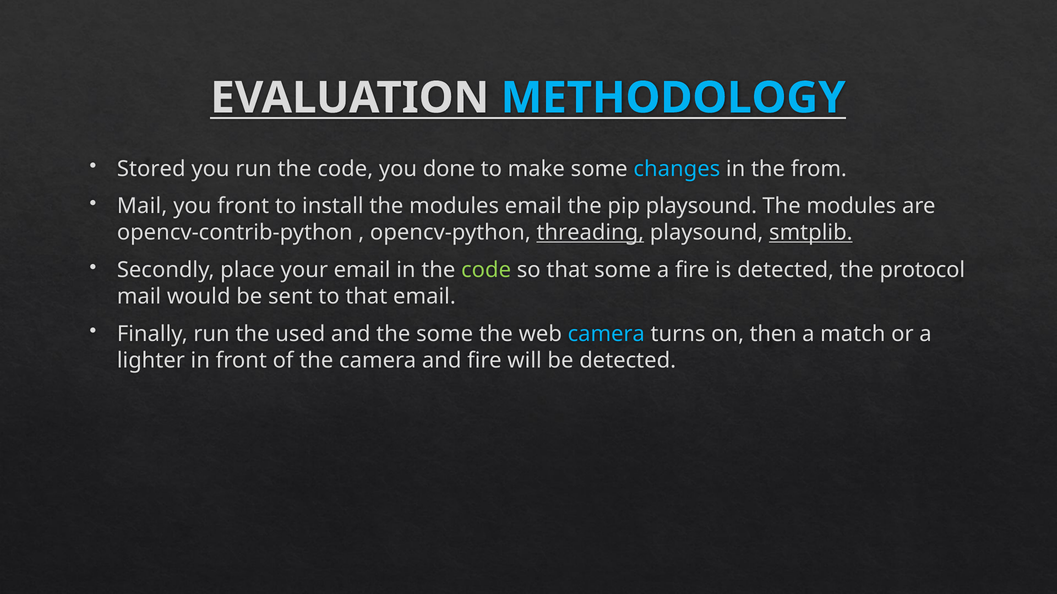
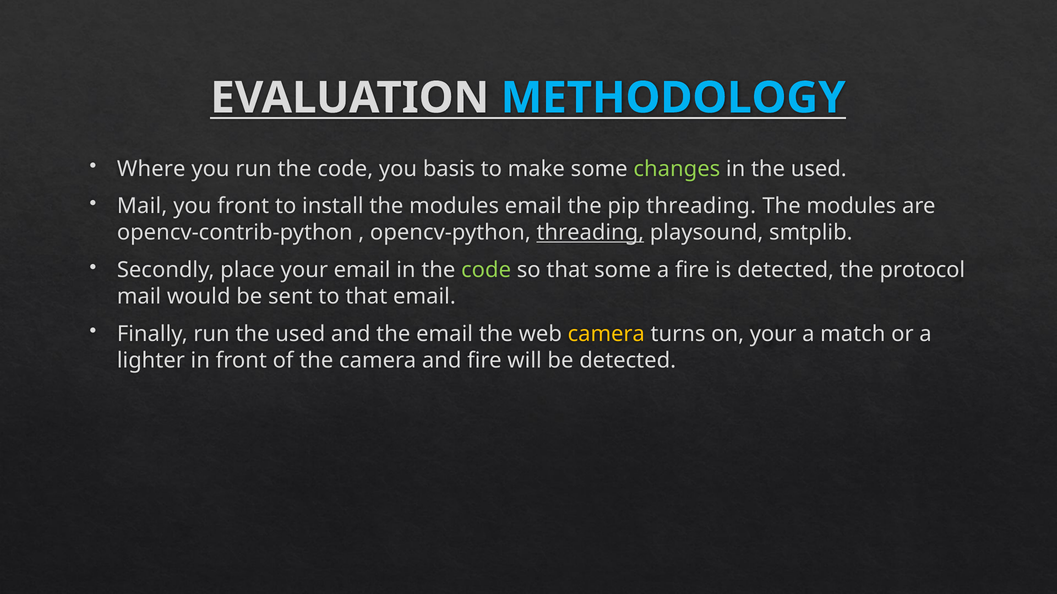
Stored: Stored -> Where (151, 169)
done: done -> basis (449, 169)
changes colour: light blue -> light green (677, 169)
in the from: from -> used (819, 169)
pip playsound: playsound -> threading (701, 206)
smtplib underline: present -> none (811, 233)
the some: some -> email (445, 334)
camera colour: light blue -> yellow (606, 334)
on then: then -> your (773, 334)
